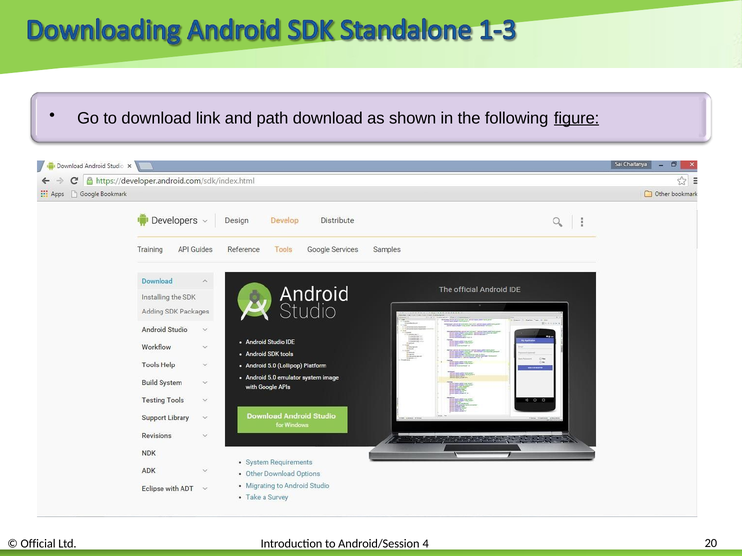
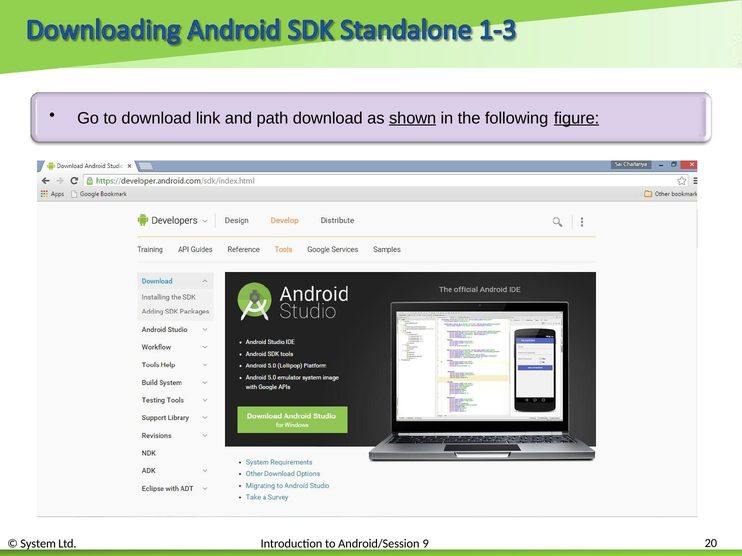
shown underline: none -> present (413, 118)
Official: Official -> System (38, 544)
4: 4 -> 9 (426, 544)
